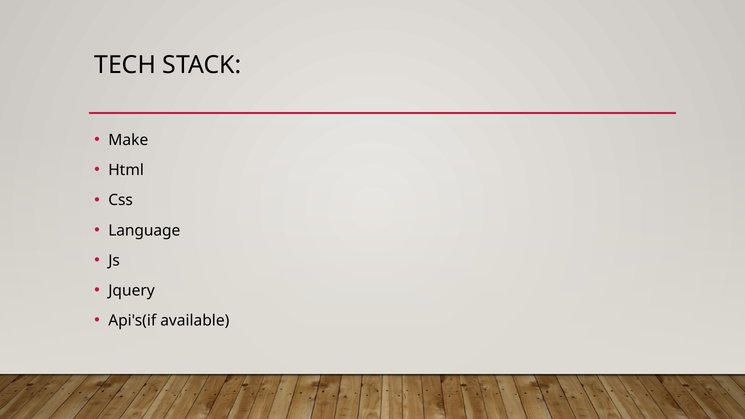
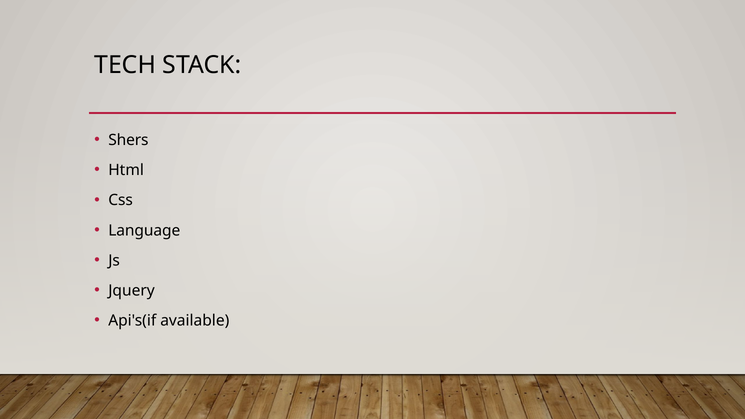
Make: Make -> Shers (128, 140)
